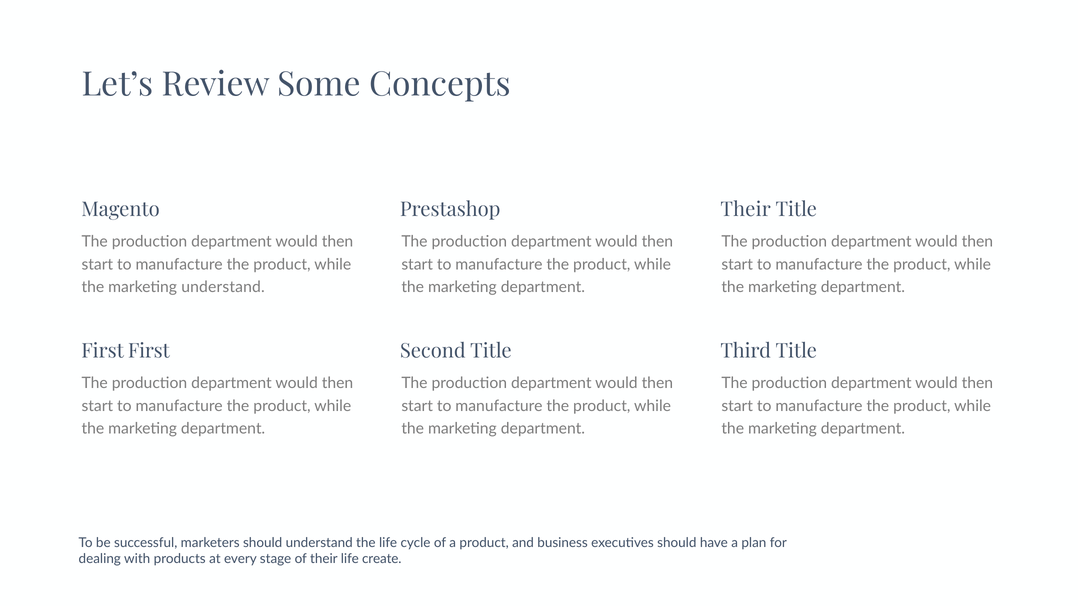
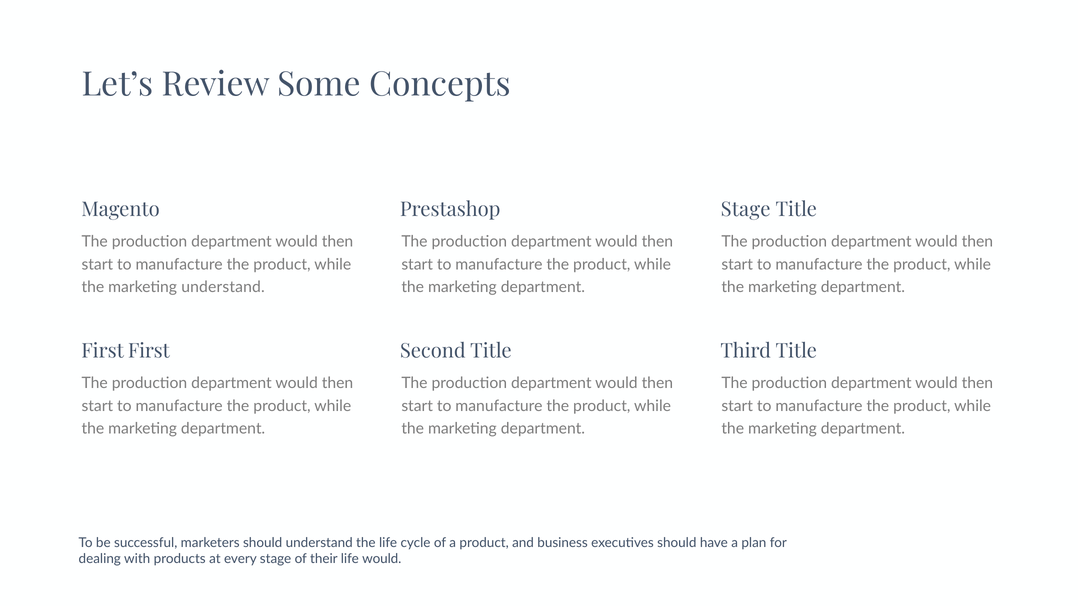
Their: Their -> Stage (746, 210)
life create: create -> would (382, 559)
